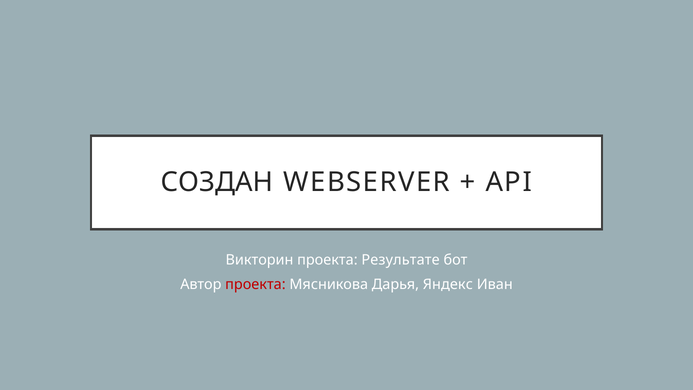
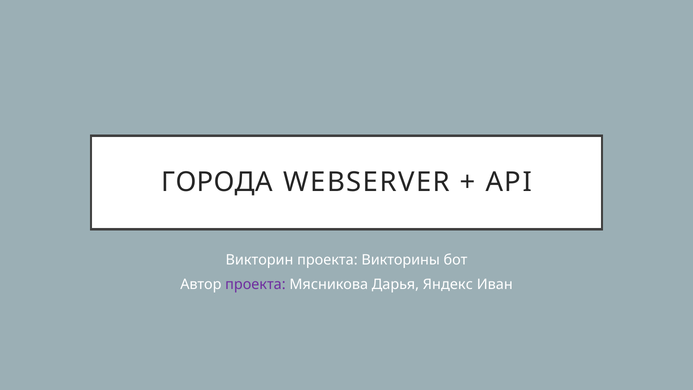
СОЗДАН: СОЗДАН -> ГОРОДА (217, 182)
Результате: Результате -> Викторины (401, 260)
проекта colour: red -> purple (255, 284)
